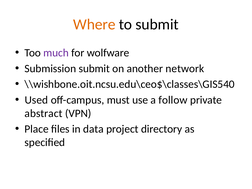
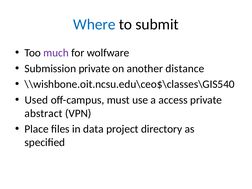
Where colour: orange -> blue (94, 24)
Submission submit: submit -> private (94, 69)
network: network -> distance (185, 69)
follow: follow -> access (173, 100)
